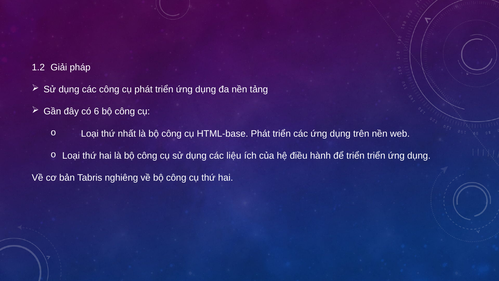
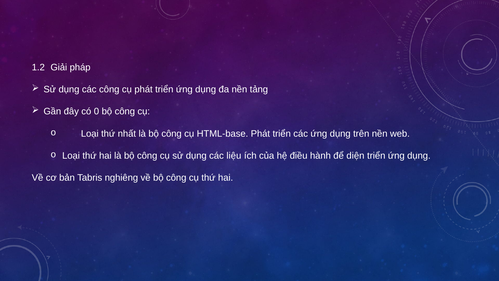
6: 6 -> 0 (96, 111)
để triển: triển -> diện (355, 156)
